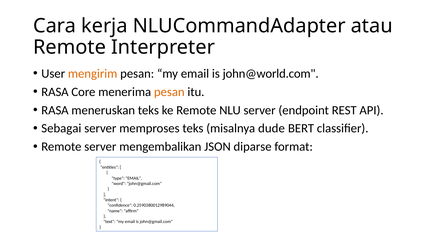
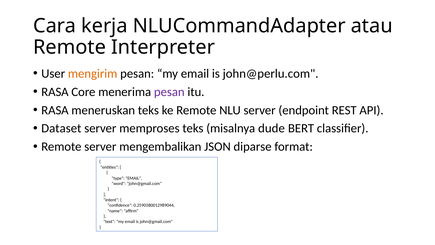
john@world.com: john@world.com -> john@perlu.com (271, 74)
pesan colour: orange -> purple (169, 92)
Sebagai: Sebagai -> Dataset (61, 128)
